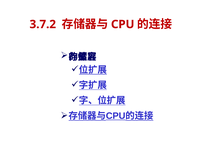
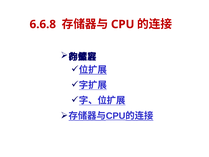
3.7.2: 3.7.2 -> 6.6.8 (43, 24)
